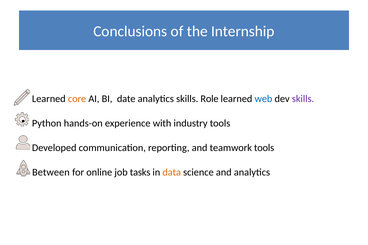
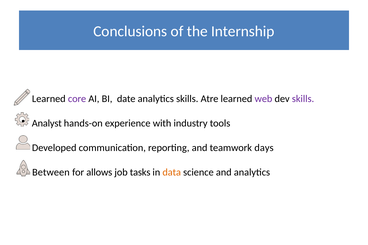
core colour: orange -> purple (77, 99)
Role: Role -> Atre (210, 99)
web colour: blue -> purple (263, 99)
Python: Python -> Analyst (47, 123)
teamwork tools: tools -> days (264, 148)
online: online -> allows (99, 172)
